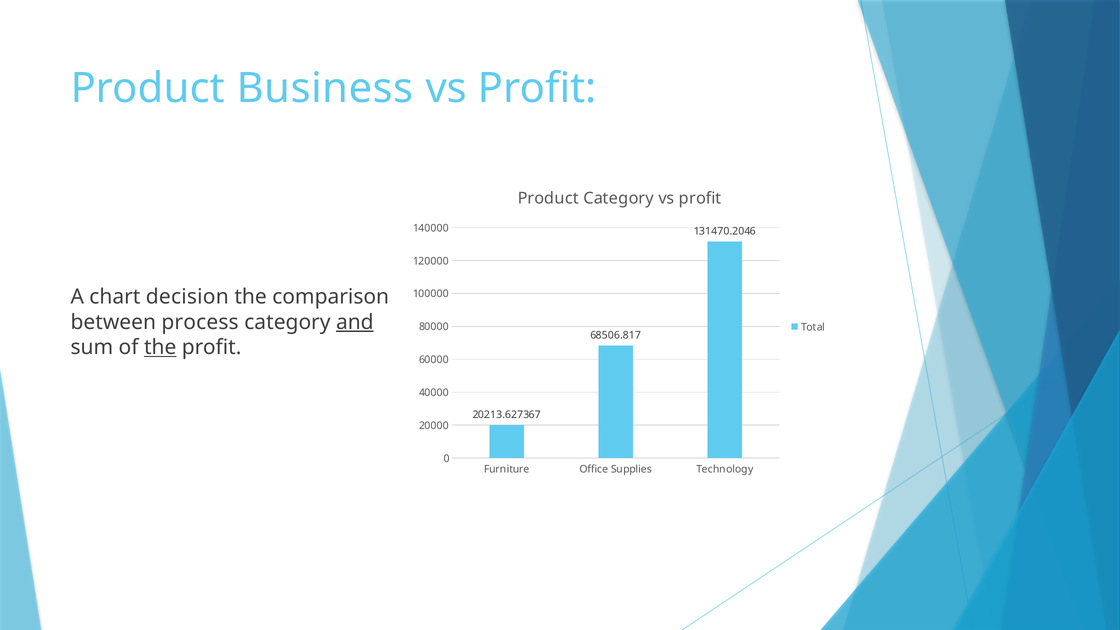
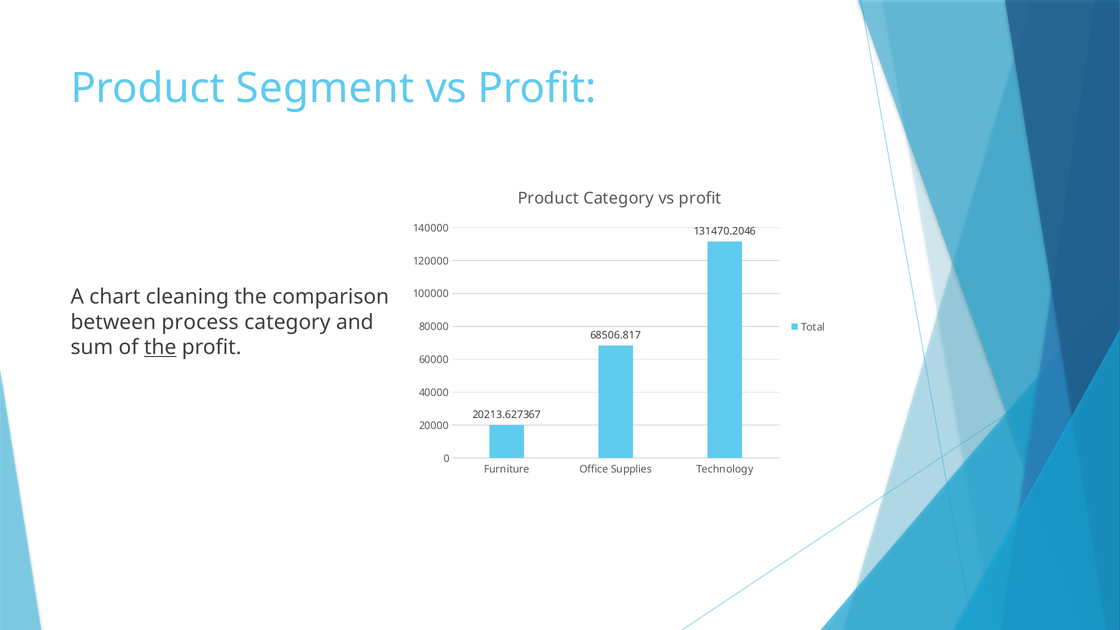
Business: Business -> Segment (325, 88)
decision: decision -> cleaning (187, 297)
and underline: present -> none (355, 322)
